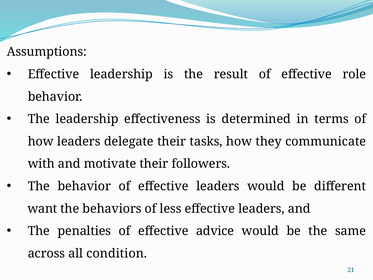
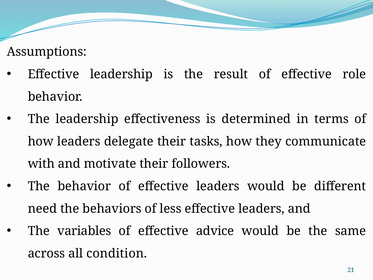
want: want -> need (42, 208)
penalties: penalties -> variables (84, 231)
